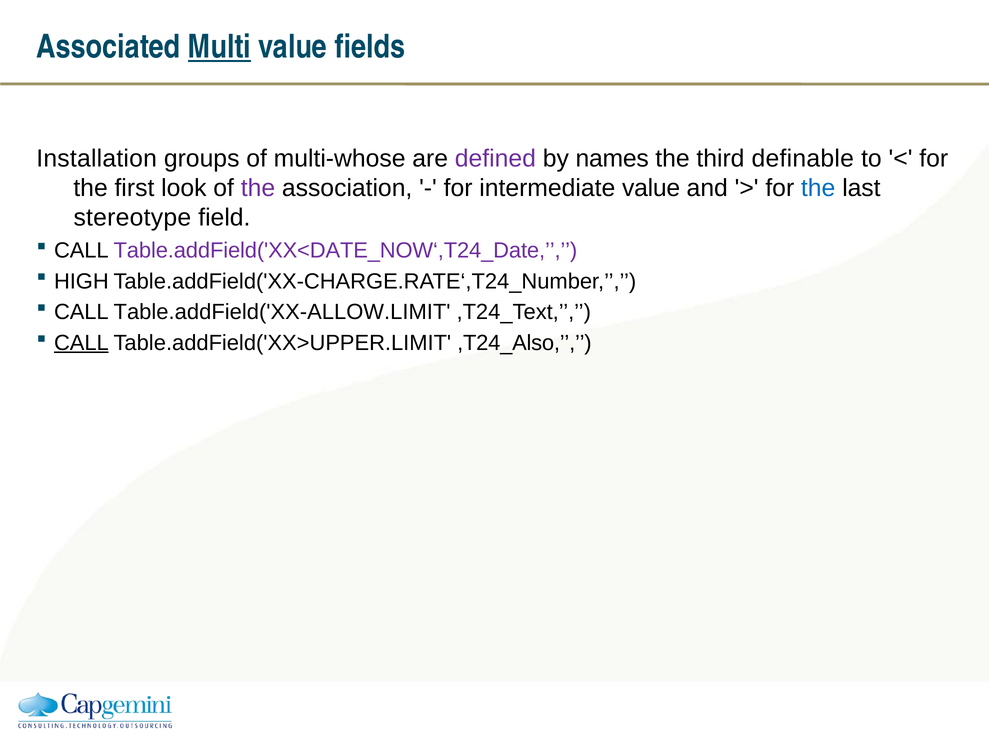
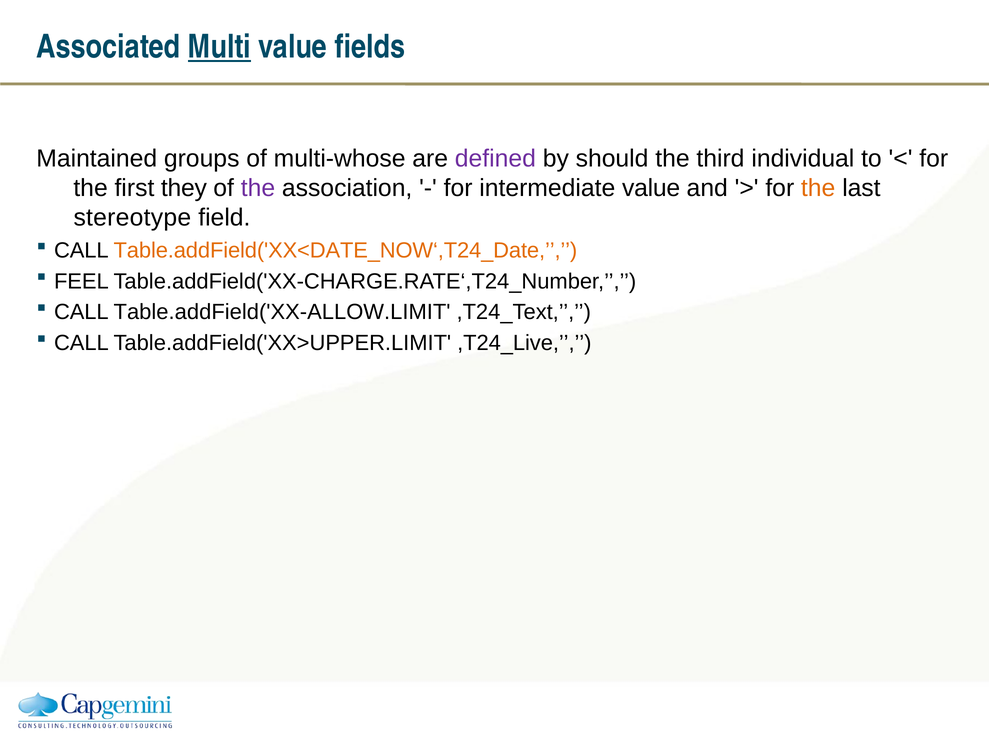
Installation: Installation -> Maintained (97, 158)
names: names -> should (612, 158)
definable: definable -> individual (803, 158)
look: look -> they (184, 188)
the colour: blue -> orange (818, 188)
Table.addField('XX<DATE_NOW‘,T24_Date colour: purple -> orange (345, 250)
HIGH: HIGH -> FEEL (81, 281)
CALL underline: present -> none (81, 343)
,T24_Also: ,T24_Also -> ,T24_Live (524, 343)
